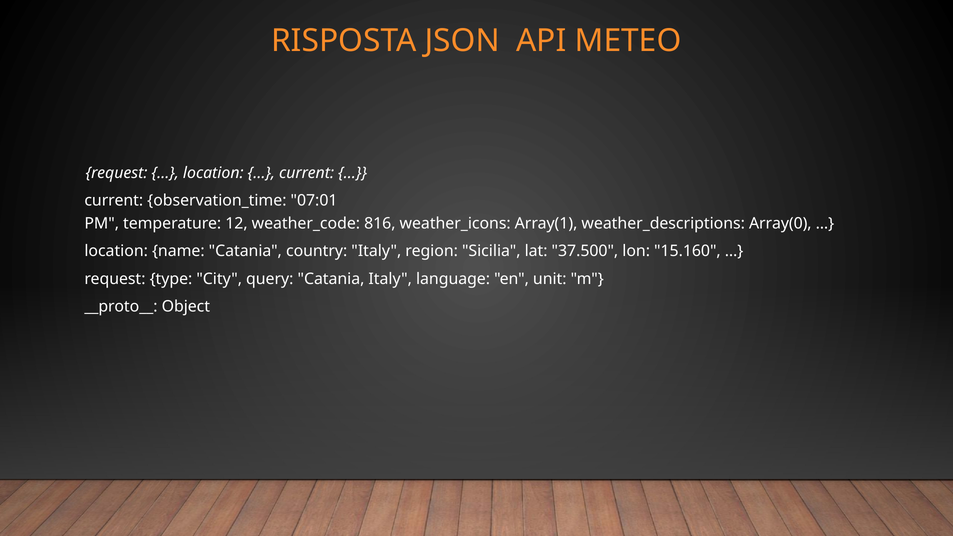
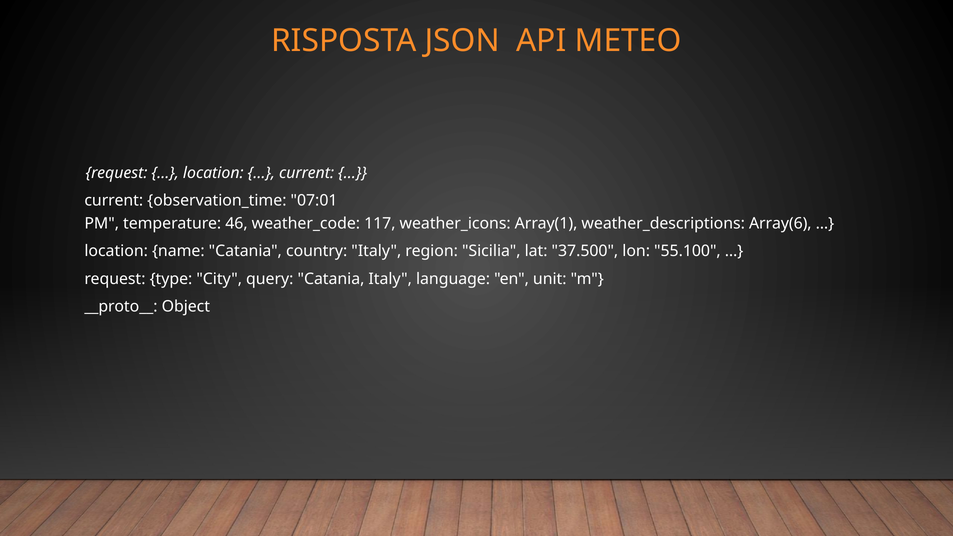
12: 12 -> 46 (236, 223)
816: 816 -> 117 (380, 223)
Array(0: Array(0 -> Array(6 (780, 223)
15.160: 15.160 -> 55.100 (687, 251)
